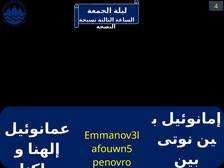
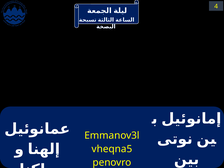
afouwn5: afouwn5 -> vheqna5 (112, 149)
